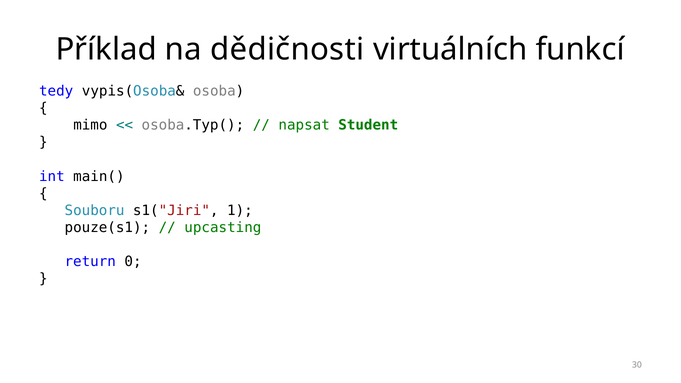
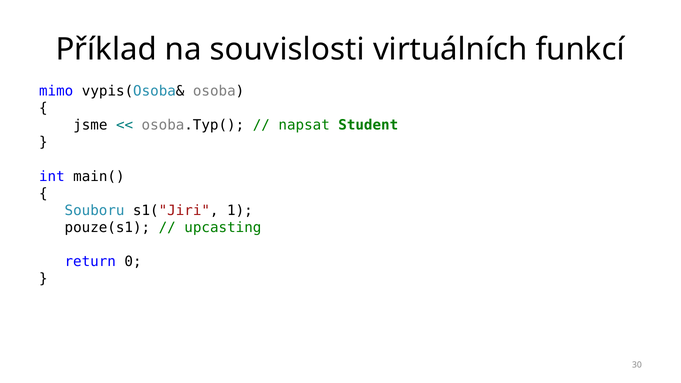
dědičnosti: dědičnosti -> souvislosti (287, 49)
tedy: tedy -> mimo (56, 91)
mimo: mimo -> jsme (90, 125)
